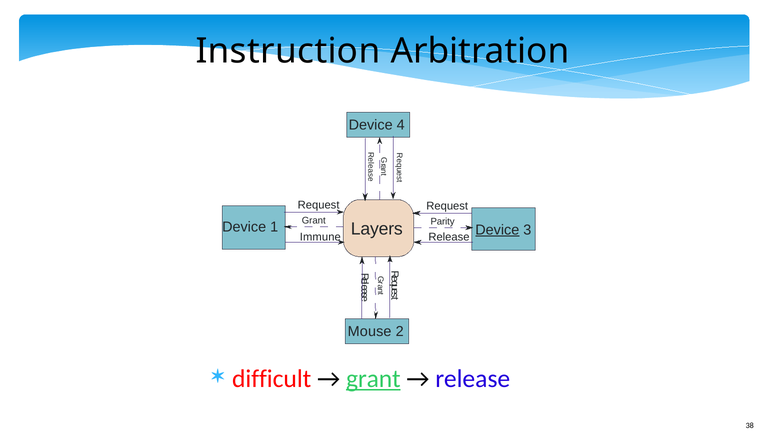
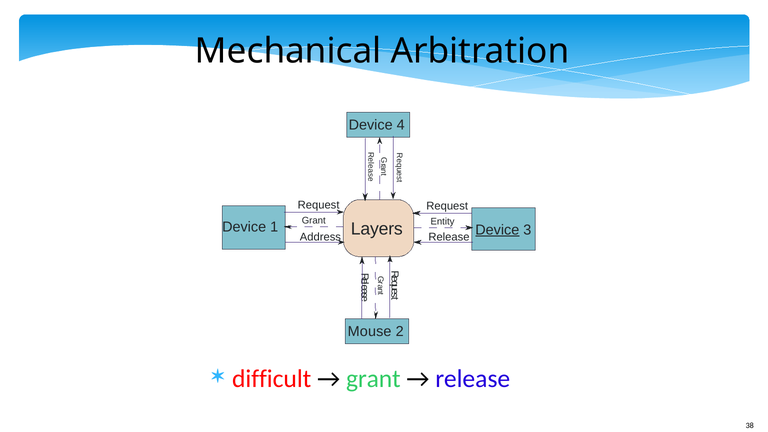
Instruction: Instruction -> Mechanical (288, 51)
Parity: Parity -> Entity (442, 222)
Immune: Immune -> Address (320, 237)
grant underline: present -> none (373, 379)
